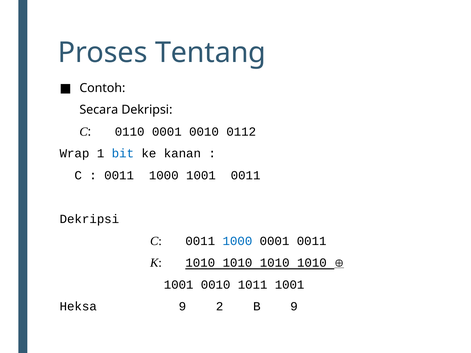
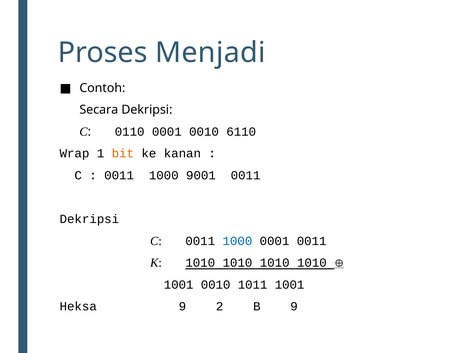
Tentang: Tentang -> Menjadi (210, 53)
0112: 0112 -> 6110 (241, 132)
bit colour: blue -> orange (123, 154)
1000 1001: 1001 -> 9001 (201, 175)
